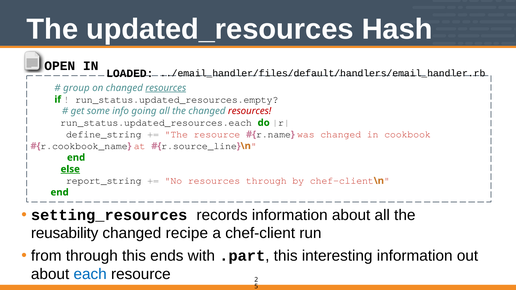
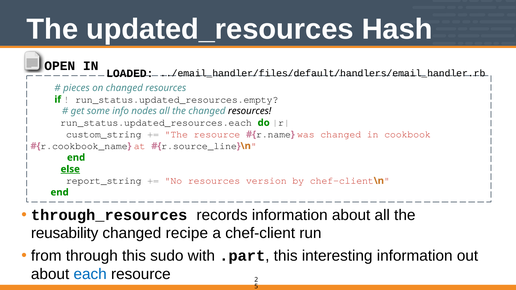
group: group -> pieces (76, 88)
resources underline: present -> none (166, 88)
going: going -> nodes (144, 111)
resources colour: red -> black (250, 111)
define_string: define_string -> custom_string (104, 134)
resources through: through -> version (266, 181)
setting_resources: setting_resources -> through_resources (109, 215)
ends: ends -> sudo (167, 256)
